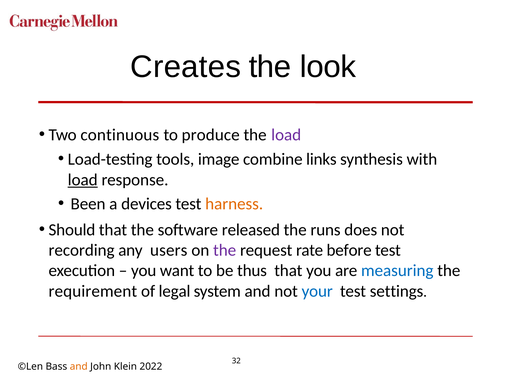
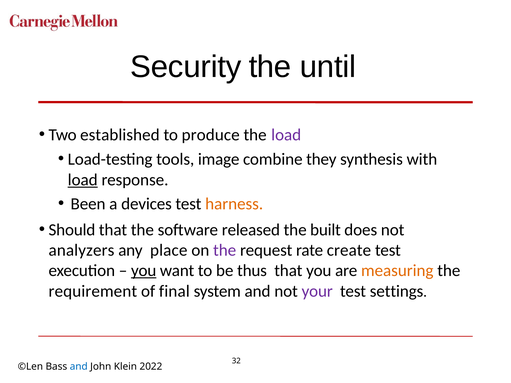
Creates: Creates -> Security (186, 67)
look: look -> until (328, 67)
continuous: continuous -> established (120, 135)
links: links -> they (321, 159)
runs: runs -> built (326, 230)
recording: recording -> analyzers (81, 250)
users: users -> place (169, 250)
before: before -> create (349, 250)
you underline: none -> present (144, 271)
measuring colour: blue -> orange (397, 271)
legal: legal -> final (174, 291)
your colour: blue -> purple (317, 291)
and colour: orange -> blue (79, 367)
